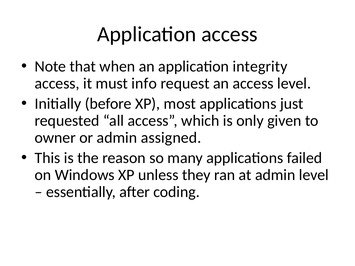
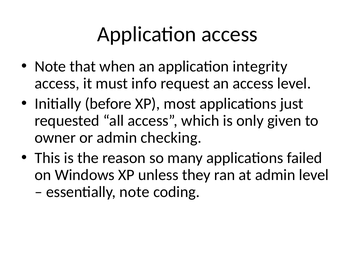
assigned: assigned -> checking (171, 138)
essentially after: after -> note (134, 192)
